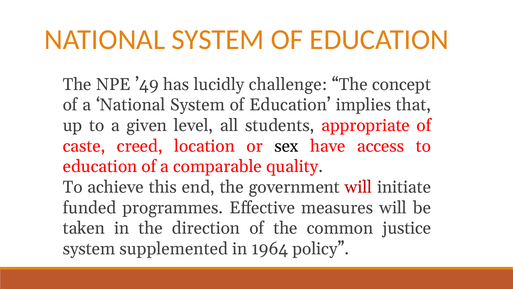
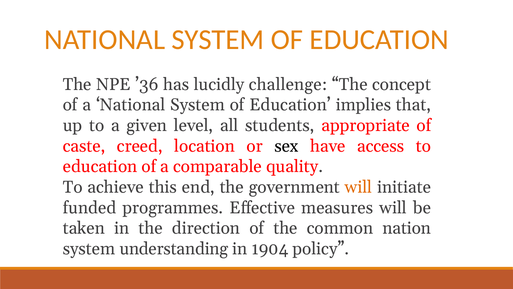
’49: ’49 -> ’36 (147, 84)
will colour: red -> orange (359, 187)
justice: justice -> nation (407, 228)
supplemented: supplemented -> understanding (174, 249)
1964: 1964 -> 1904 (270, 249)
